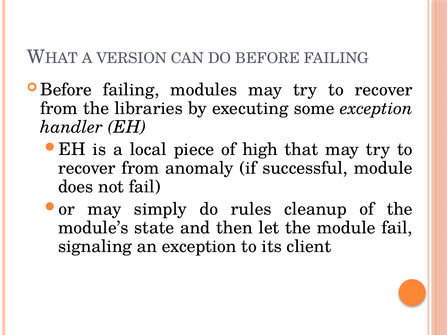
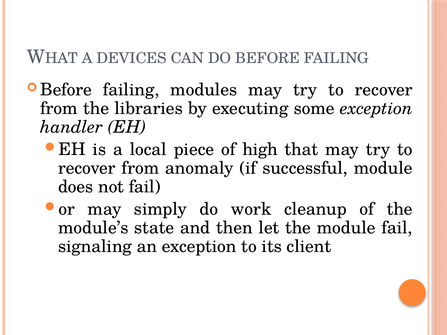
VERSION: VERSION -> DEVICES (132, 58)
rules: rules -> work (251, 209)
